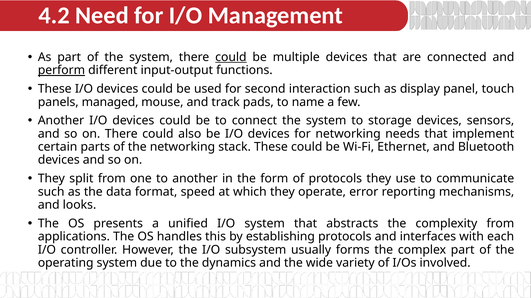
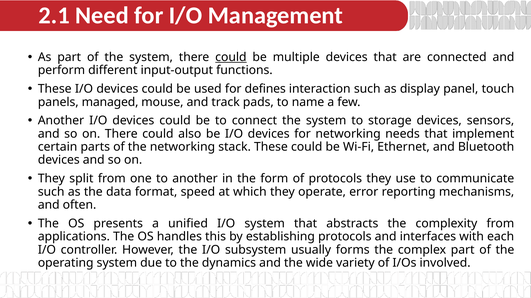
4.2: 4.2 -> 2.1 (54, 15)
perform underline: present -> none (61, 70)
second: second -> defines (265, 89)
looks: looks -> often (80, 205)
